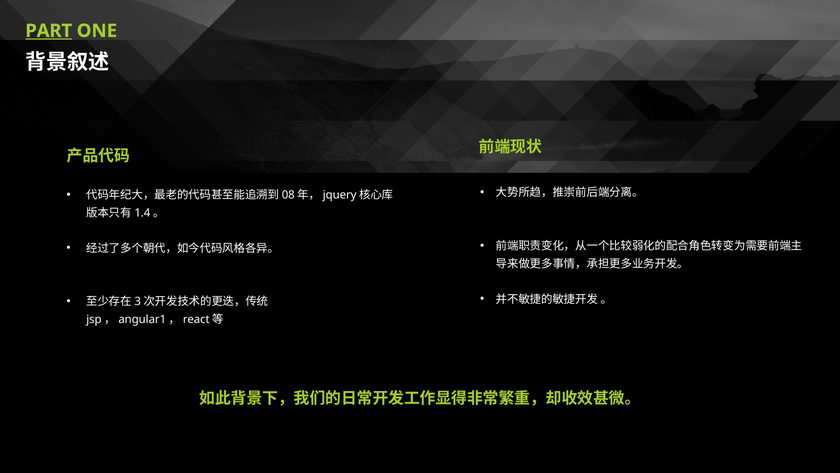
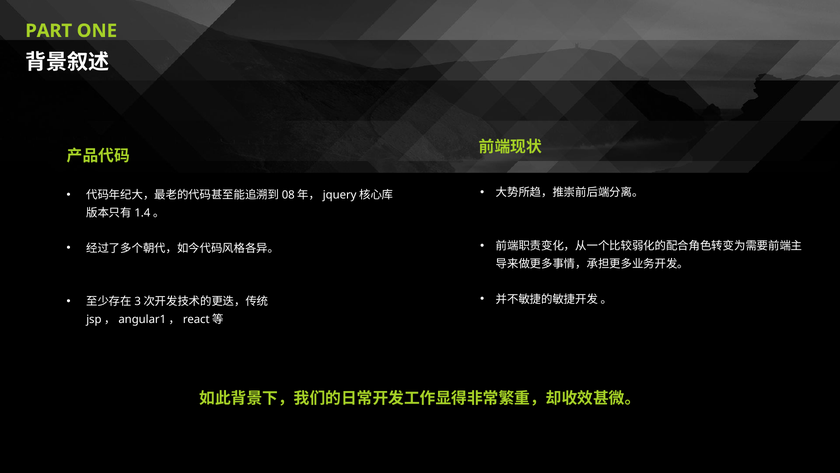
PART underline: present -> none (49, 31)
